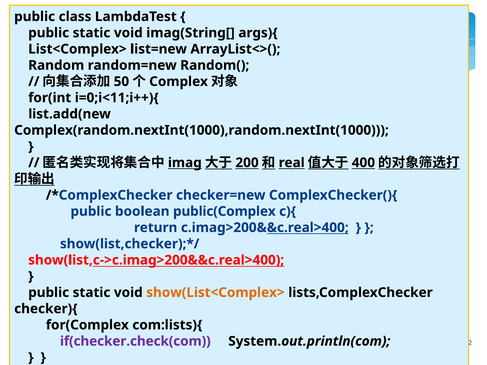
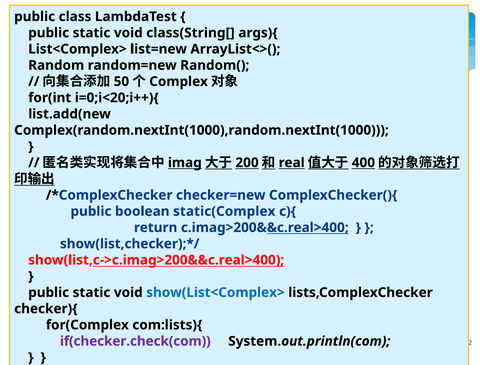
imag(String[: imag(String[ -> class(String[ (190, 33)
i=0;i<11;i++){: i=0;i<11;i++){ -> i=0;i<20;i++){ (117, 98)
public(Complex: public(Complex -> static(Complex (224, 211)
show(List<Complex> colour: orange -> blue (215, 293)
